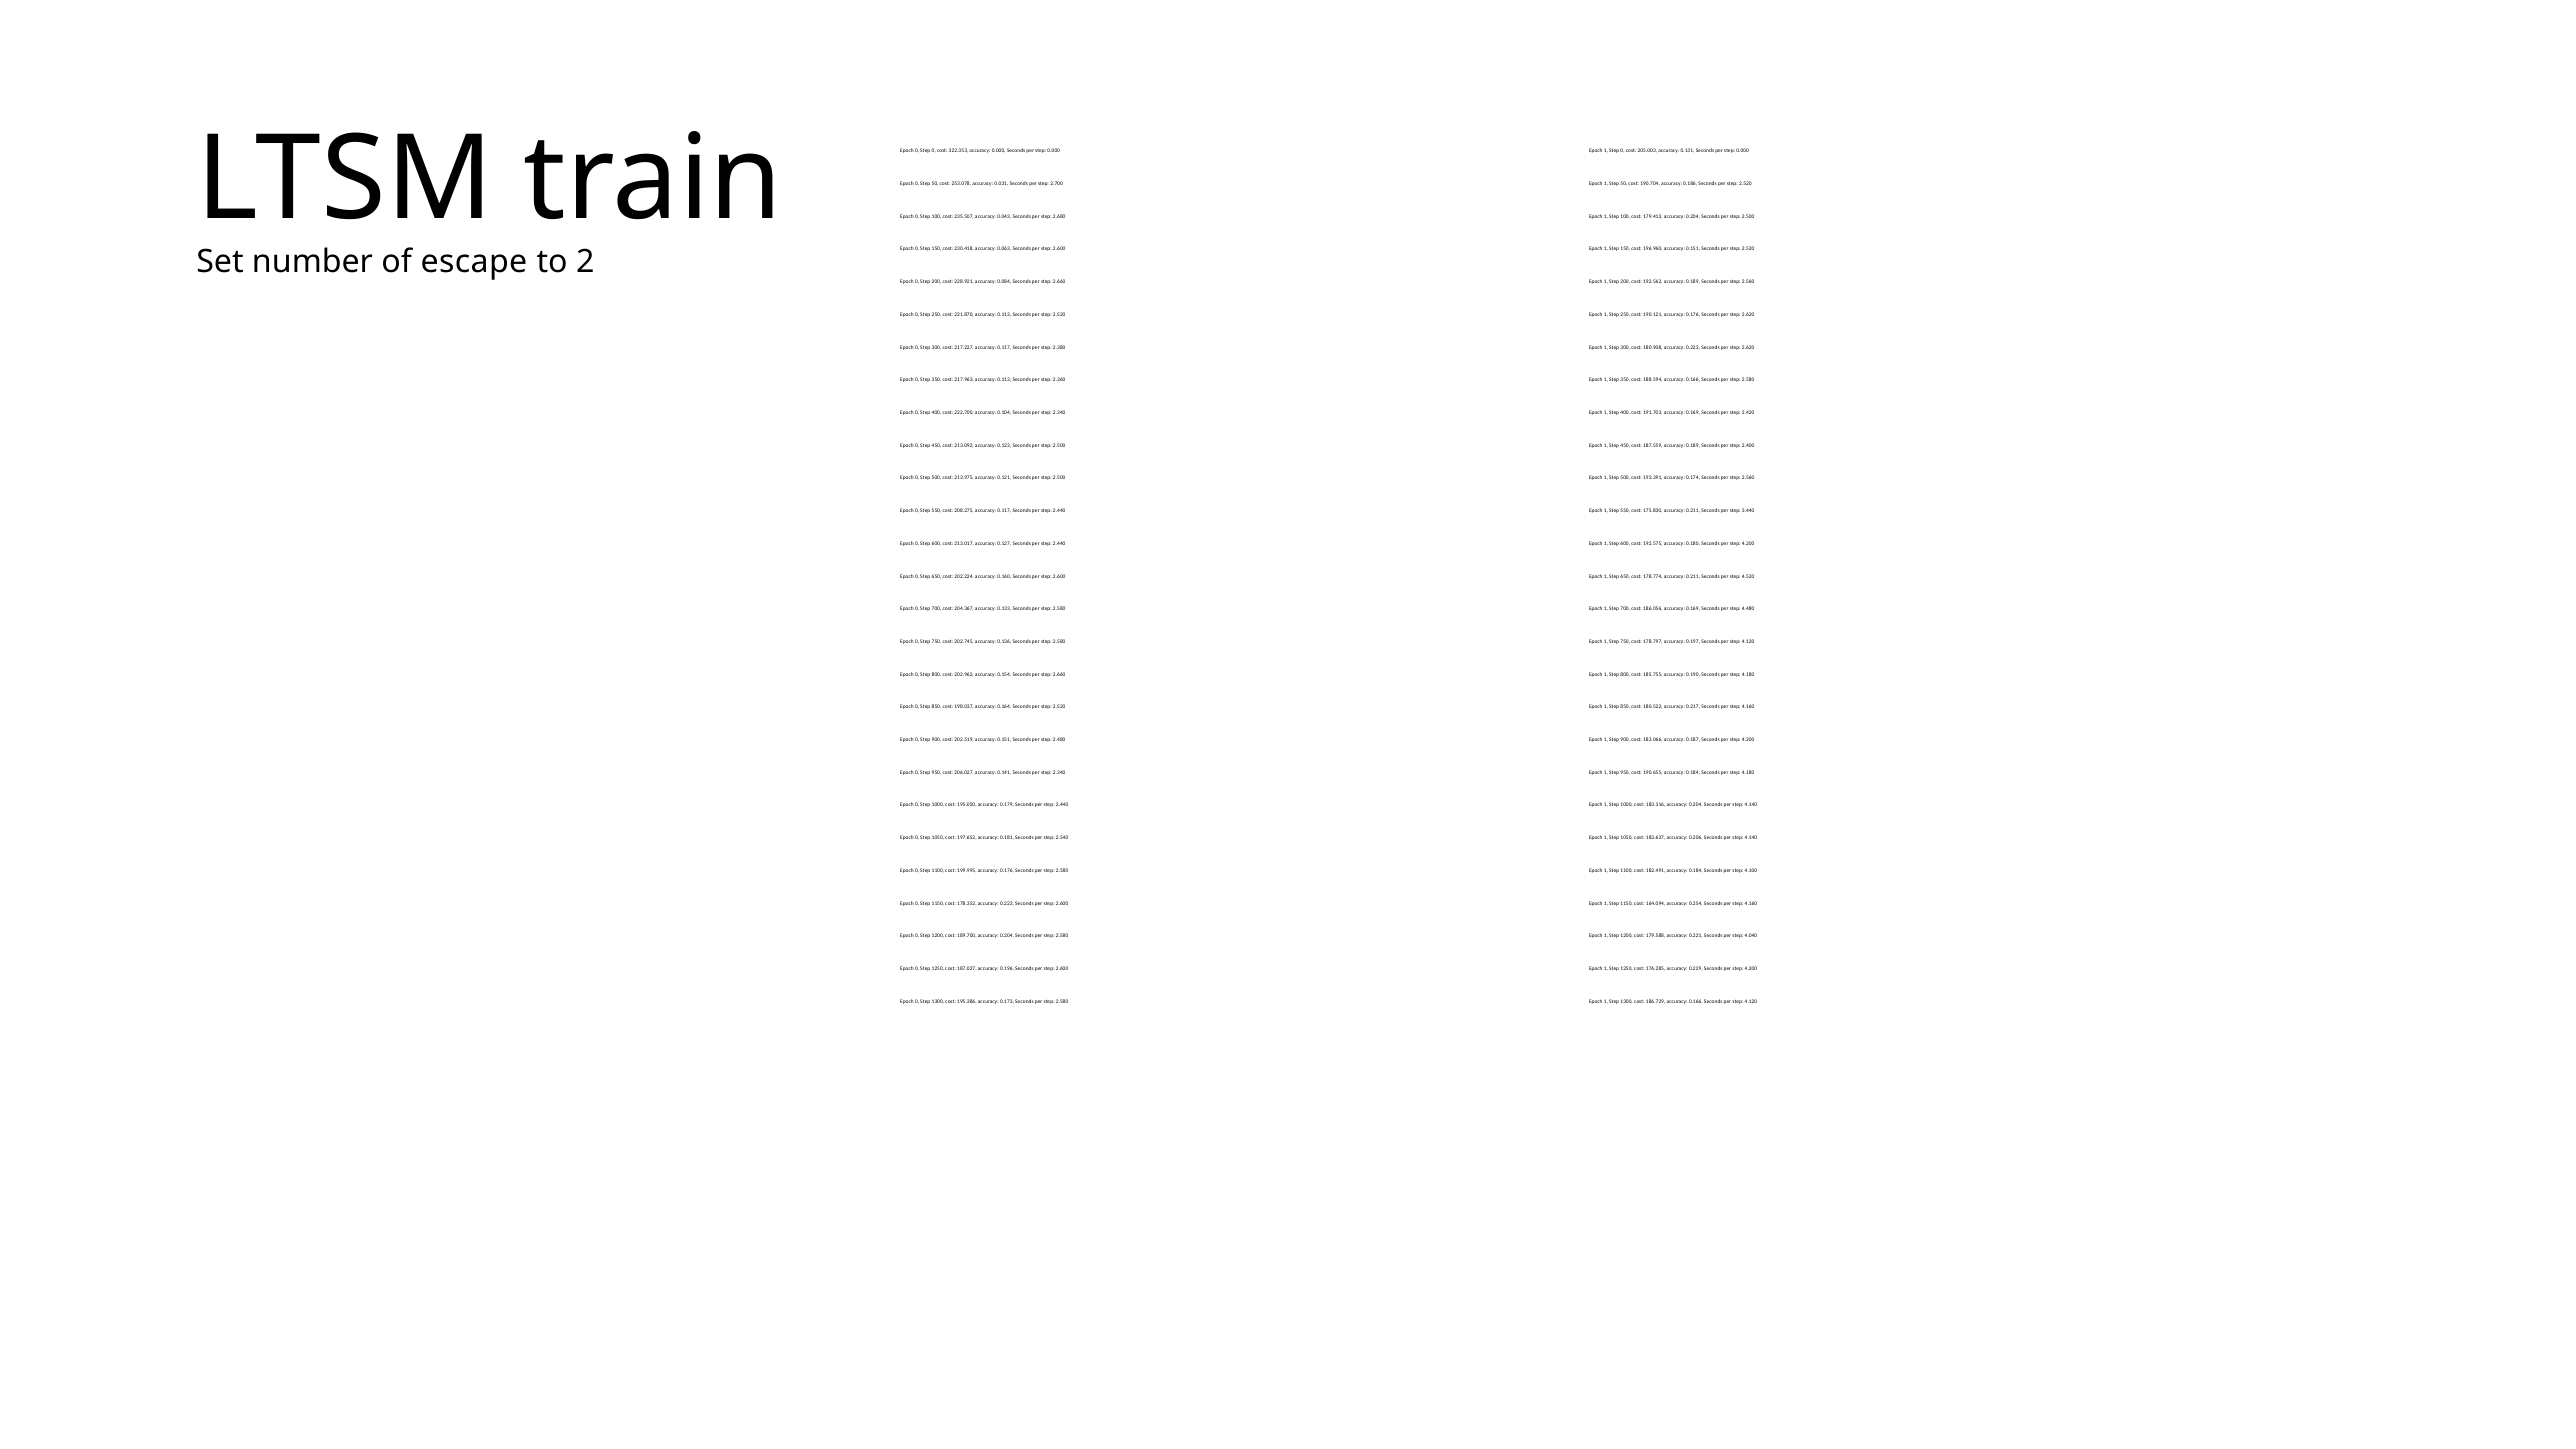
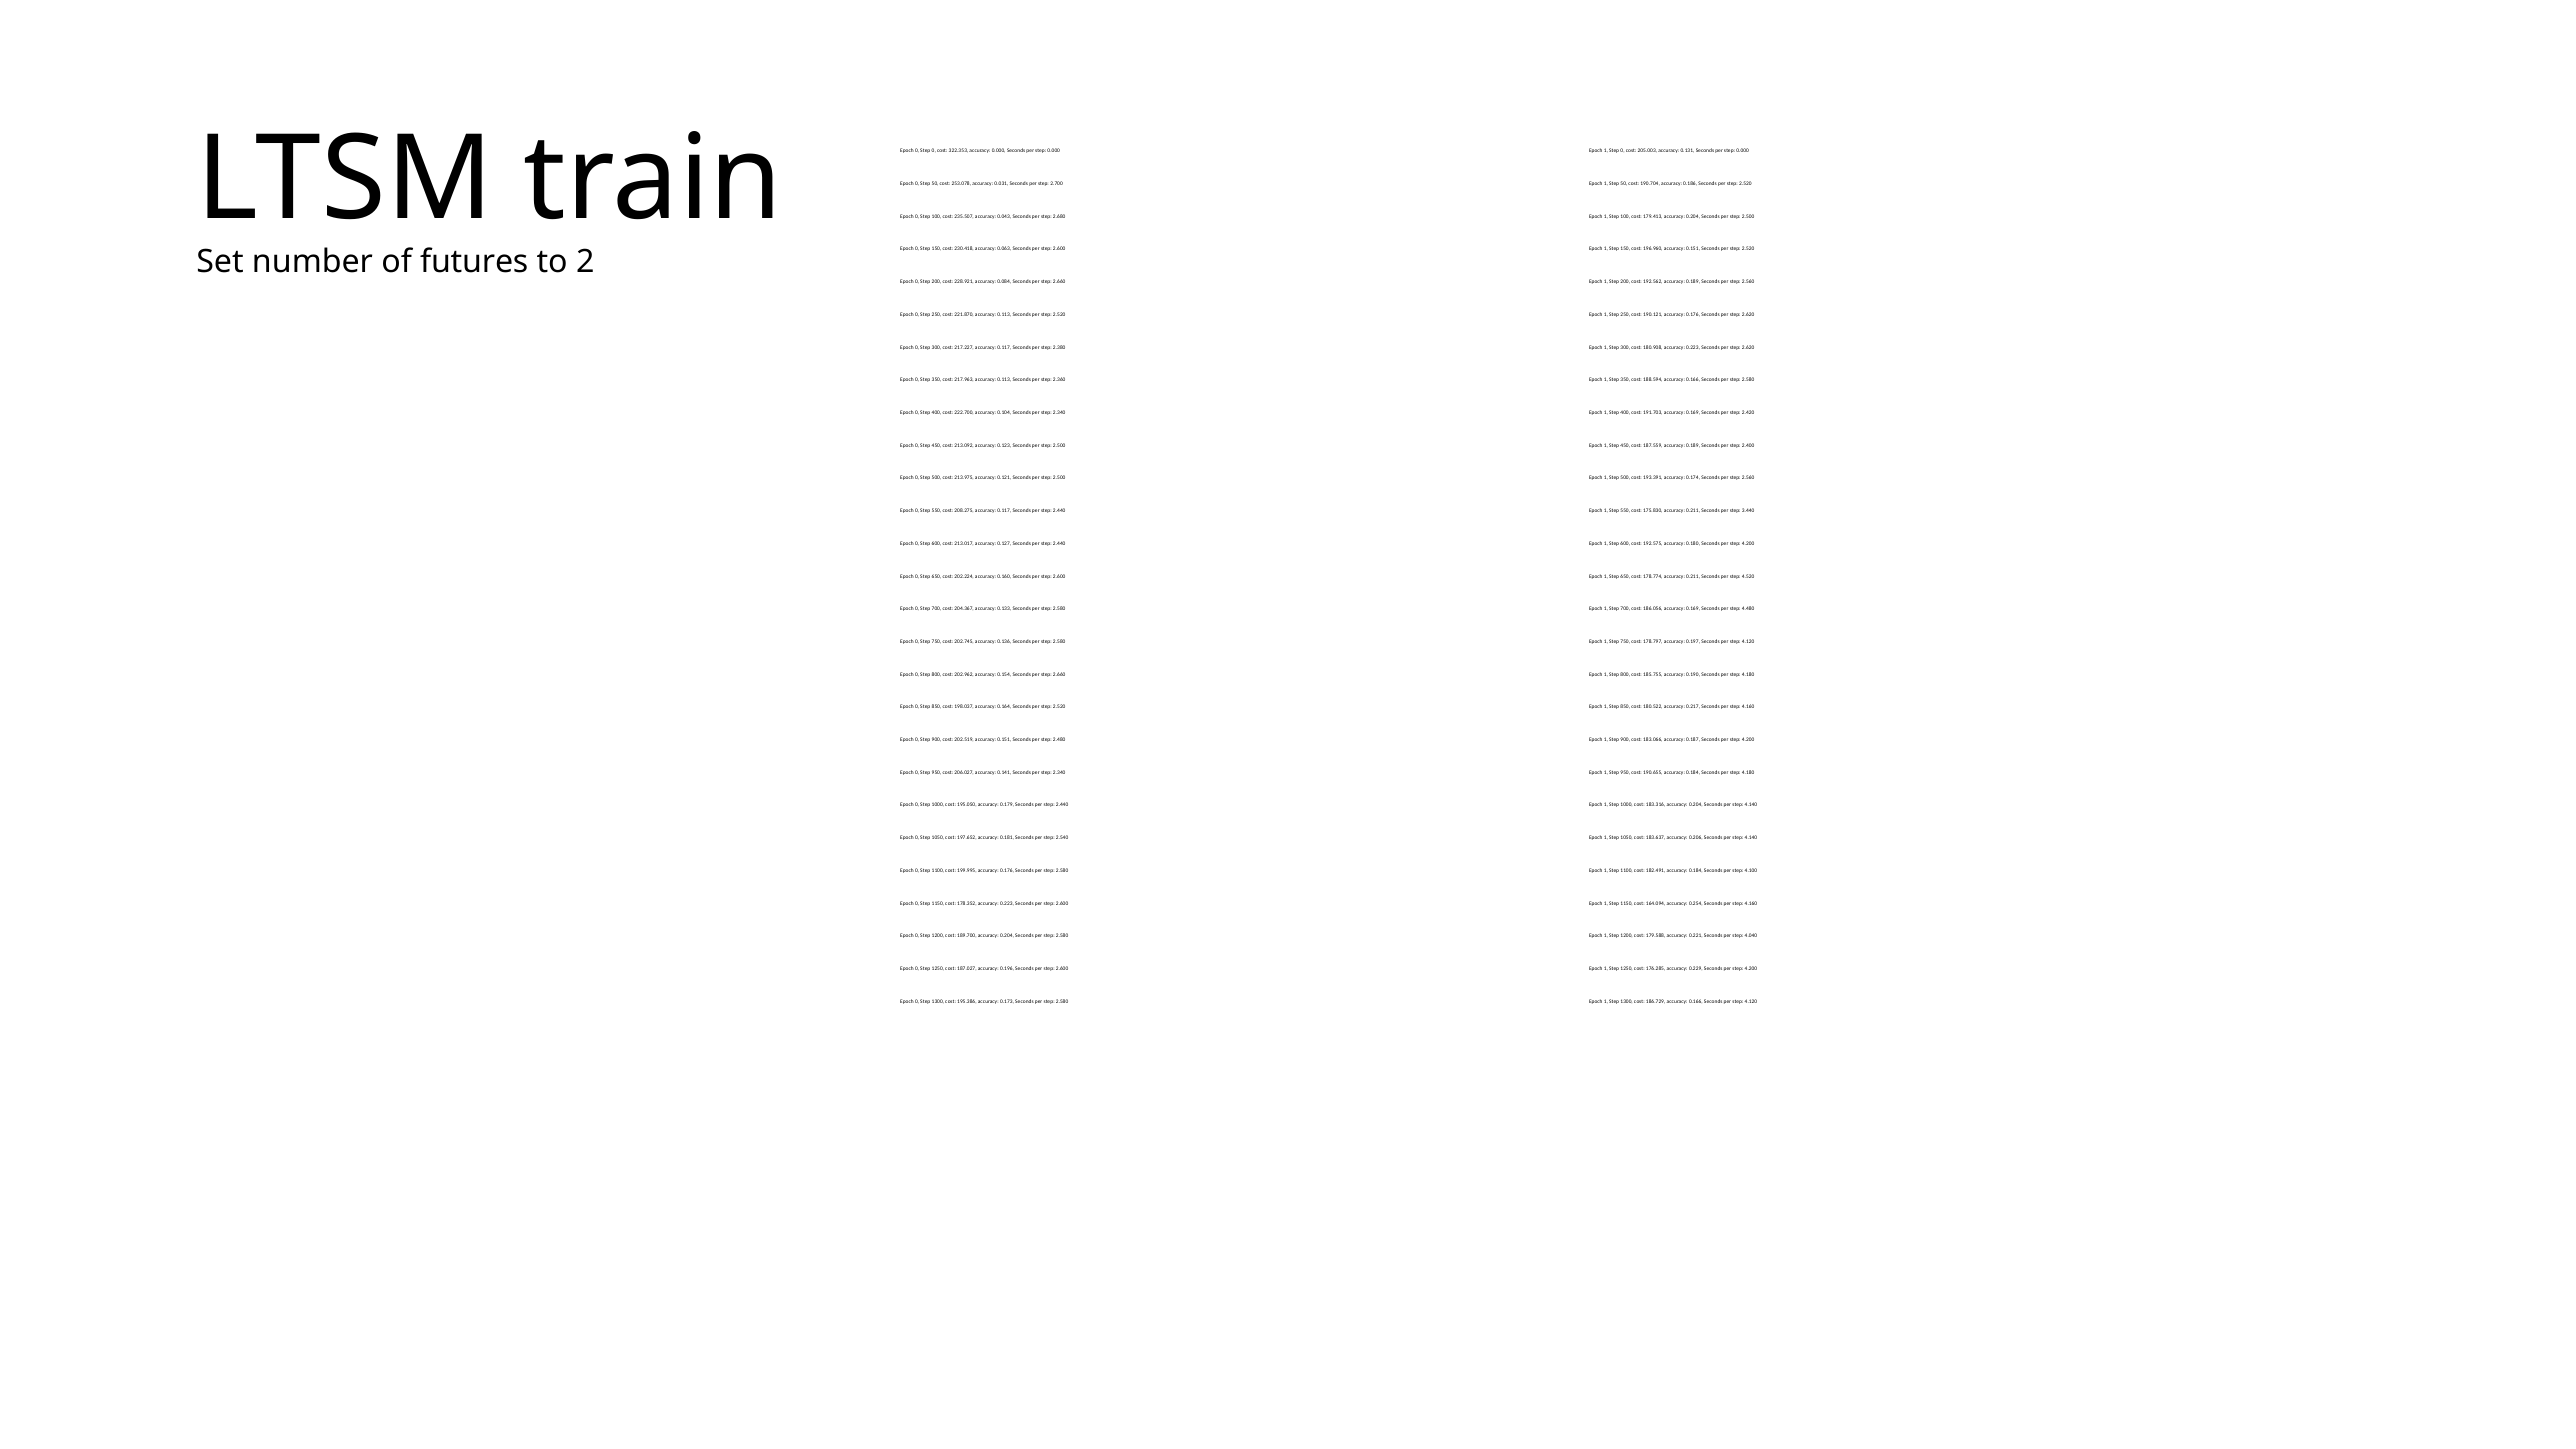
escape: escape -> futures (474, 261)
